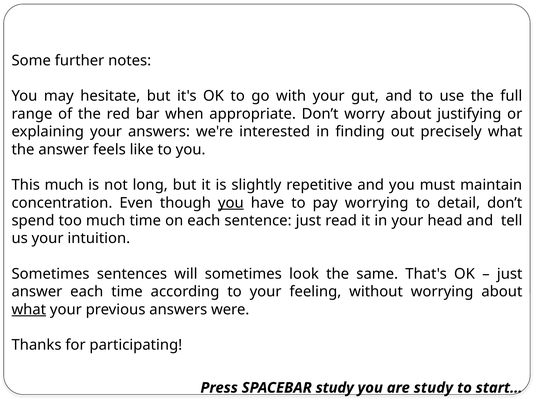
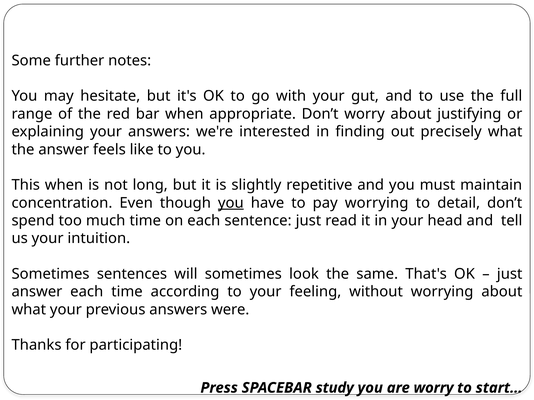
This much: much -> when (64, 185)
what underline: present -> none (29, 310)
are study: study -> worry (434, 388)
